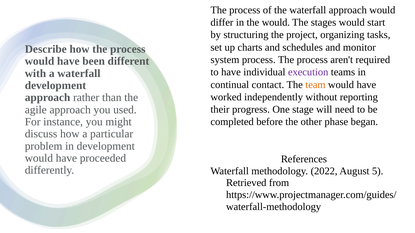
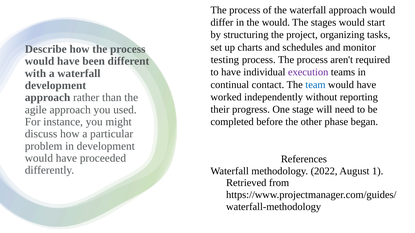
system: system -> testing (225, 60)
team colour: orange -> blue (315, 85)
5: 5 -> 1 (378, 171)
